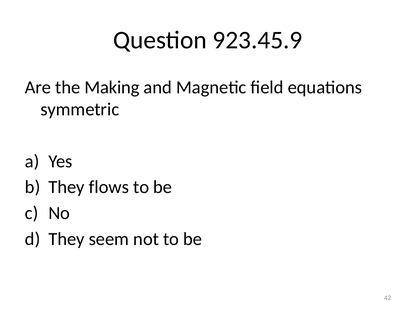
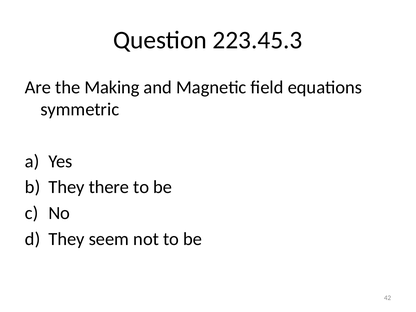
923.45.9: 923.45.9 -> 223.45.3 (258, 40)
flows: flows -> there (109, 187)
